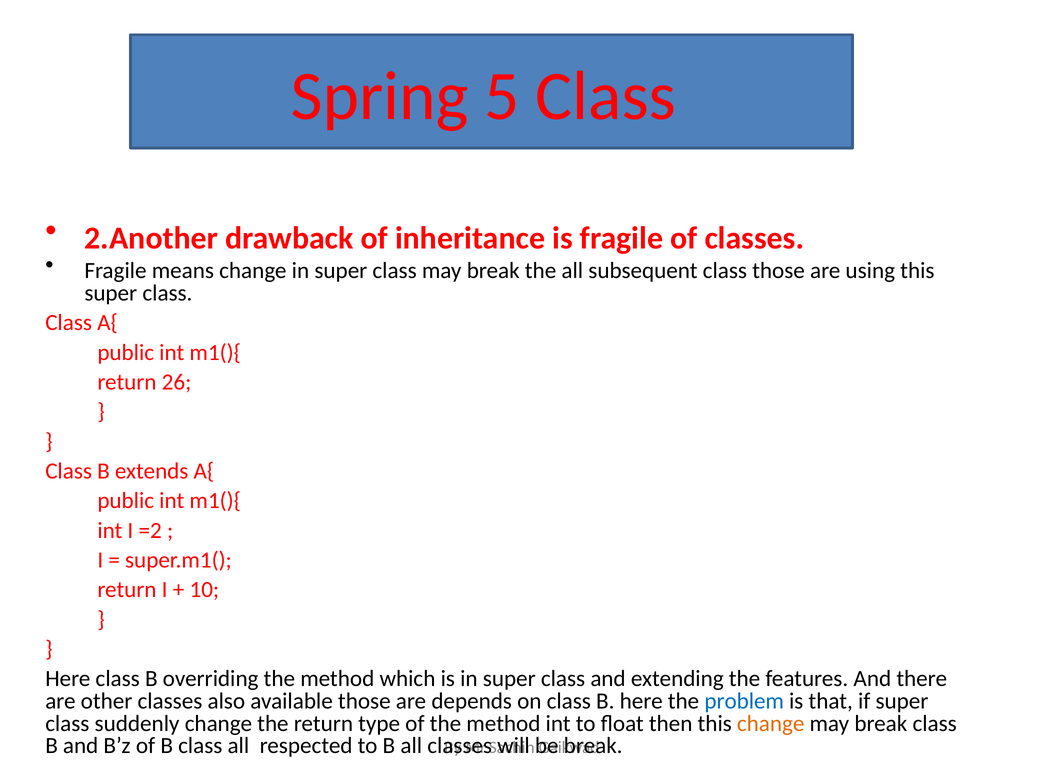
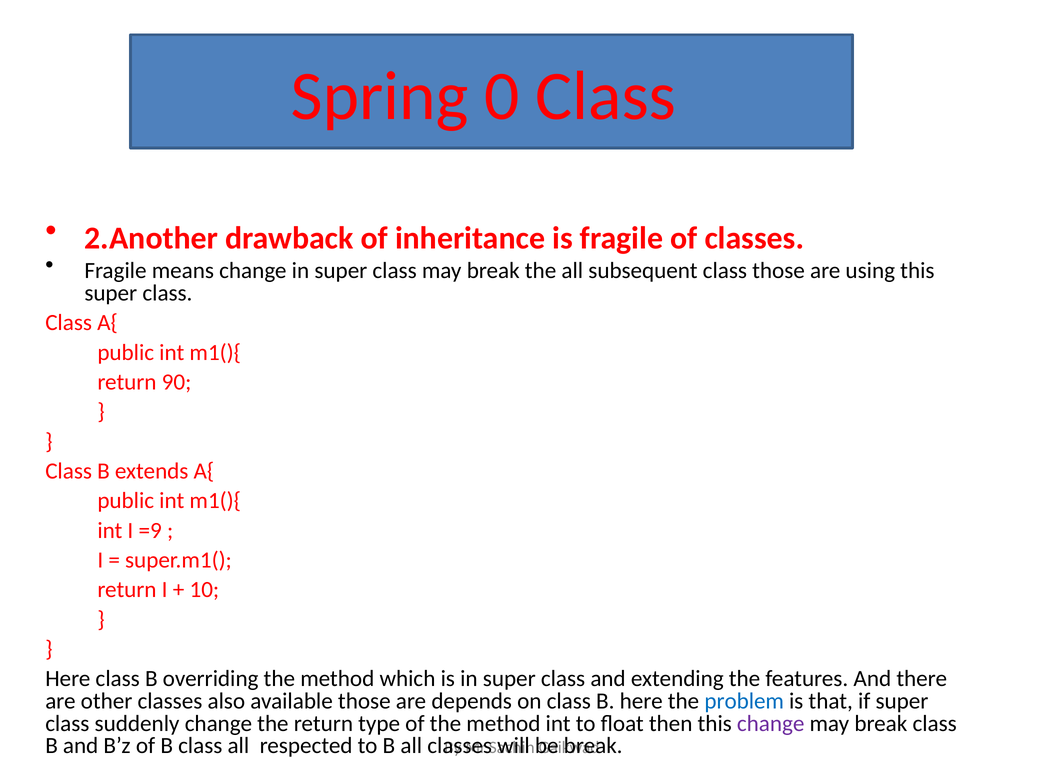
5: 5 -> 0 (502, 96)
26: 26 -> 90 (177, 382)
=2: =2 -> =9 (150, 530)
change colour: orange -> purple (771, 723)
